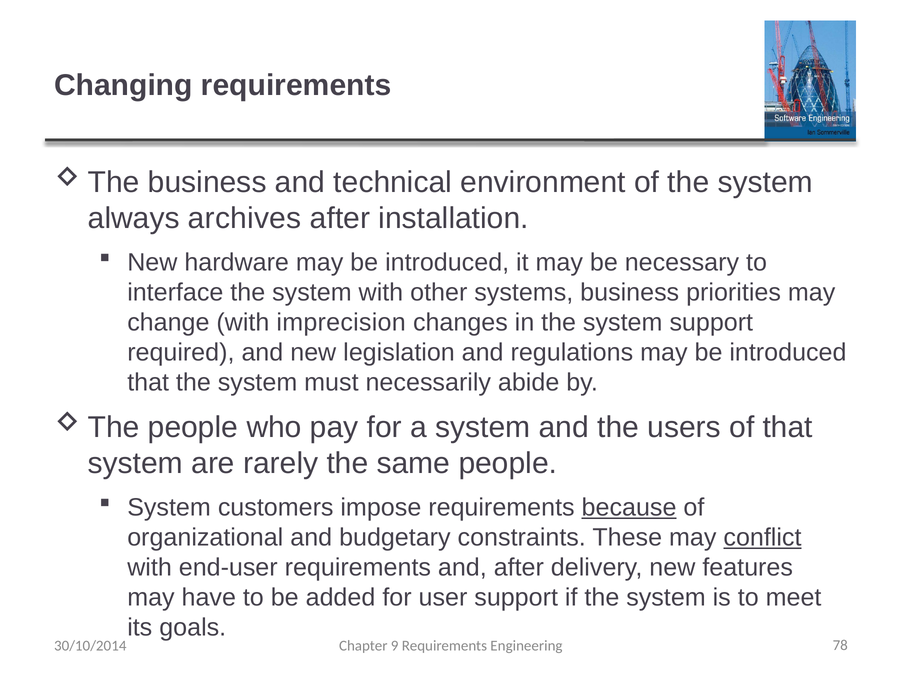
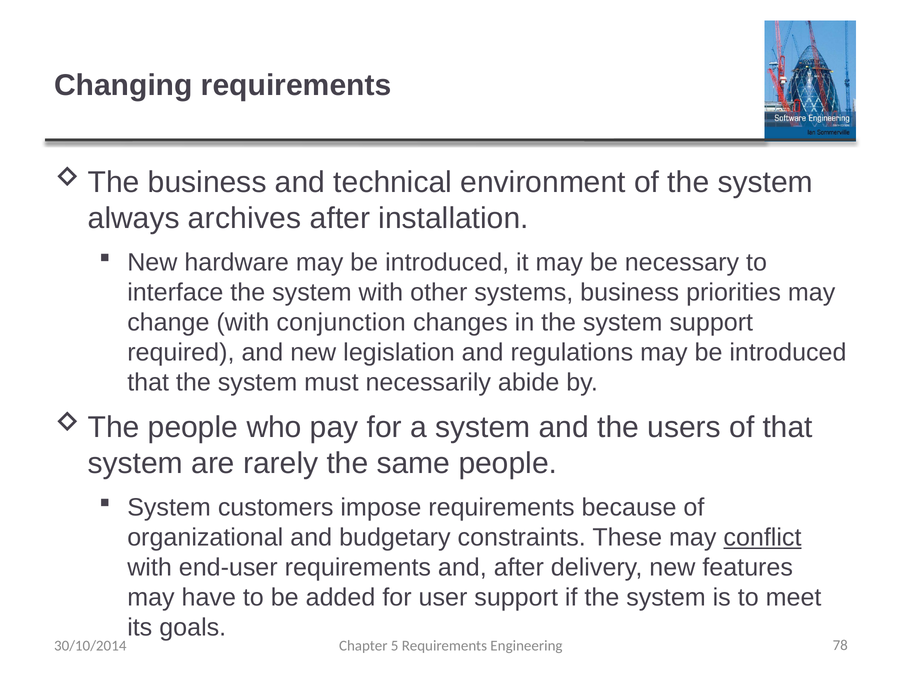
imprecision: imprecision -> conjunction (341, 323)
because underline: present -> none (629, 508)
9: 9 -> 5 (395, 646)
